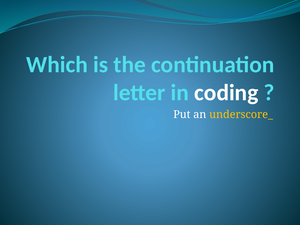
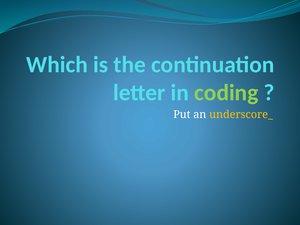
coding colour: white -> light green (226, 93)
